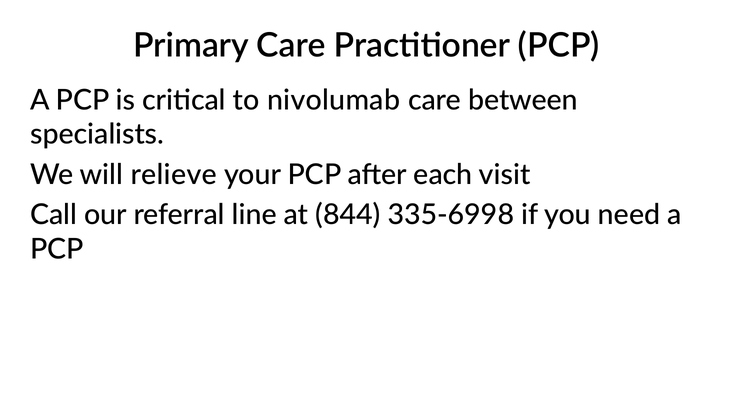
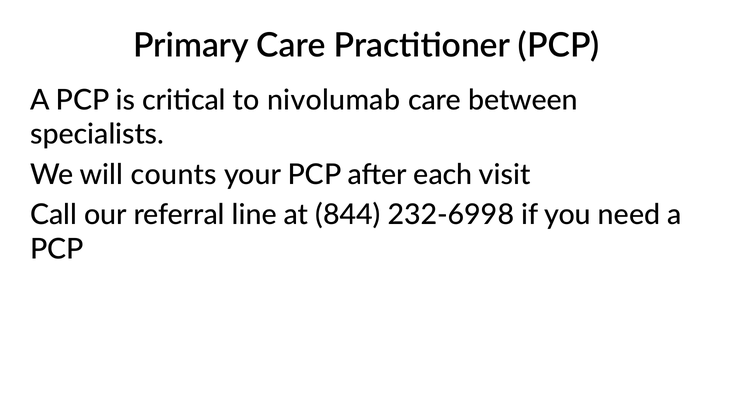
relieve: relieve -> counts (174, 174)
335-6998: 335-6998 -> 232-6998 (451, 214)
